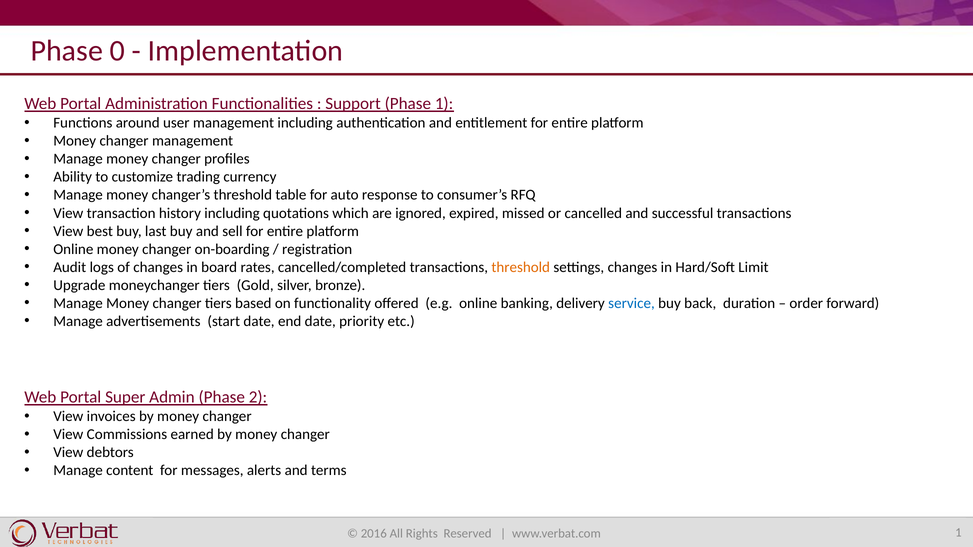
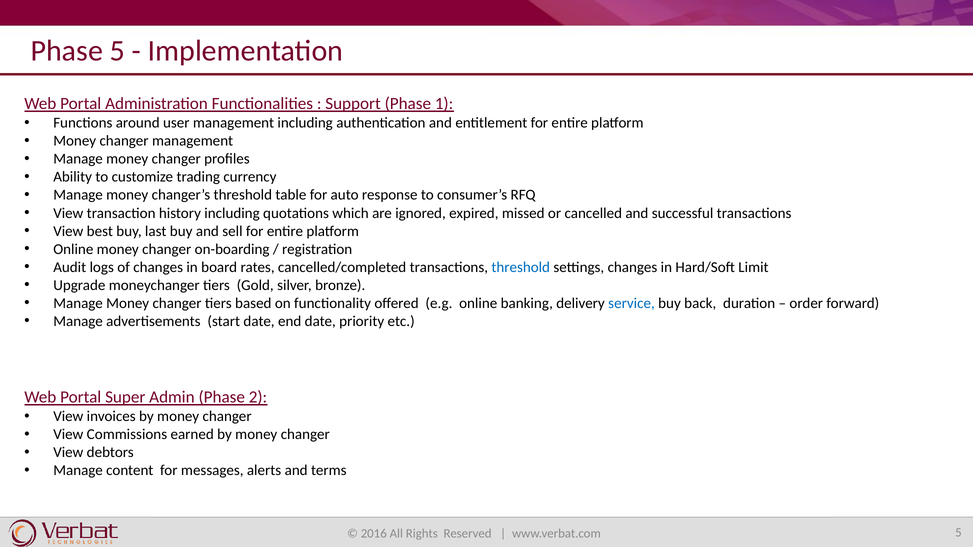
Phase 0: 0 -> 5 (117, 51)
threshold colour: orange -> blue (521, 267)
1: 1 -> 5 (958, 533)
